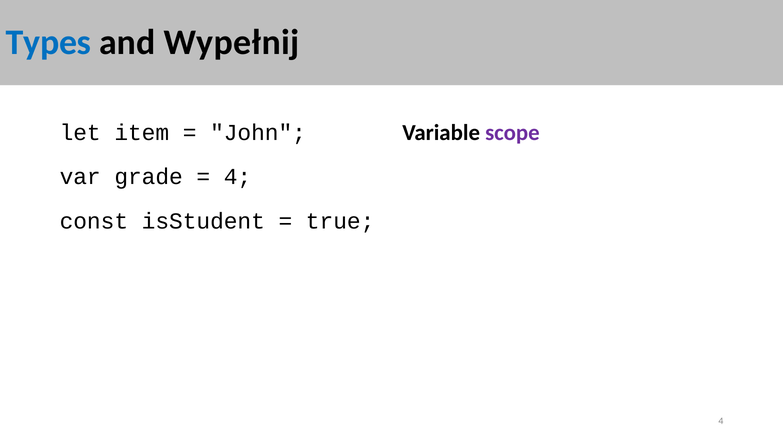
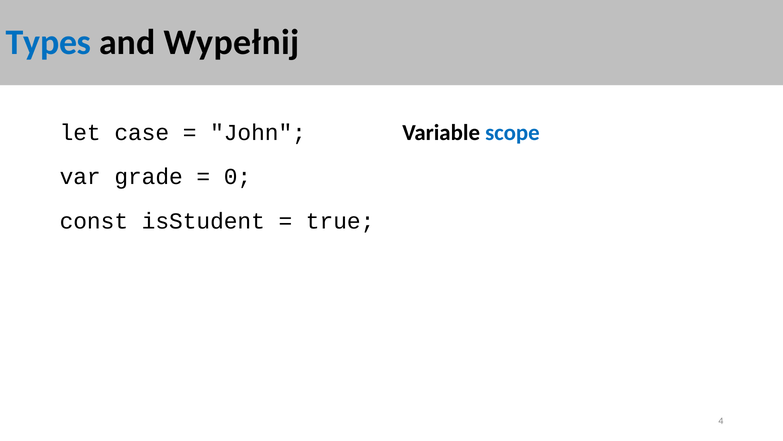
scope colour: purple -> blue (512, 132)
item: item -> case (142, 132)
4: 4 -> 0 (237, 177)
